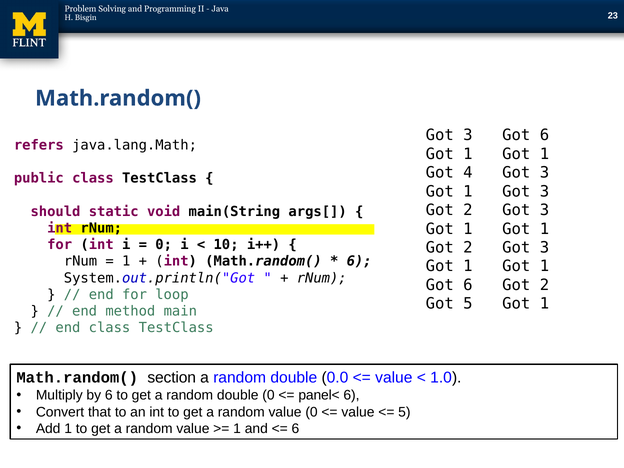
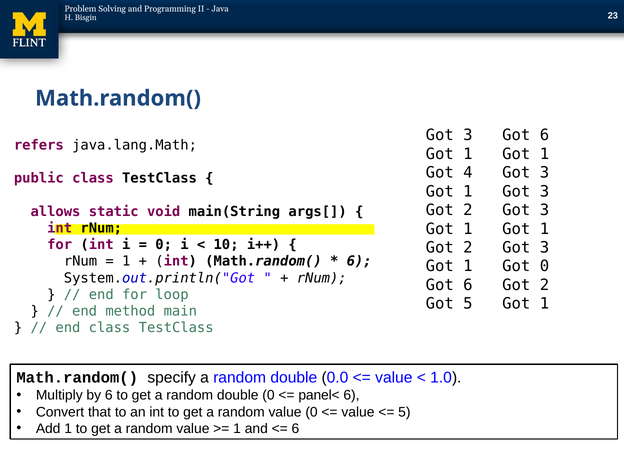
should: should -> allows (55, 211)
1: 1 -> 0 (544, 266)
section: section -> specify (172, 378)
